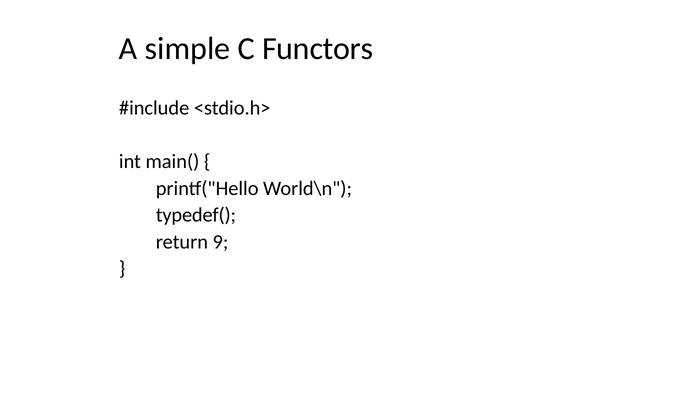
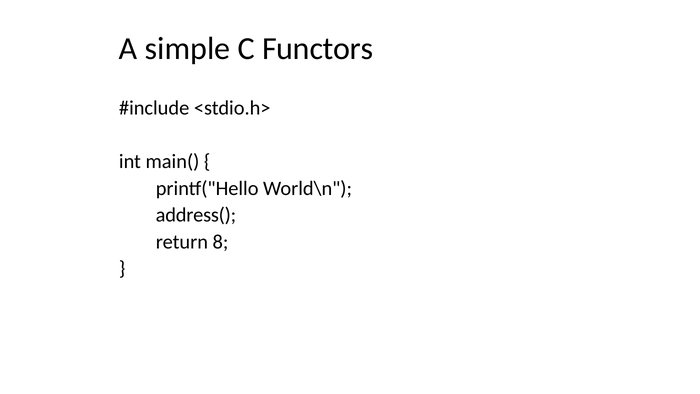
typedef(: typedef( -> address( (196, 215)
9: 9 -> 8 (220, 242)
